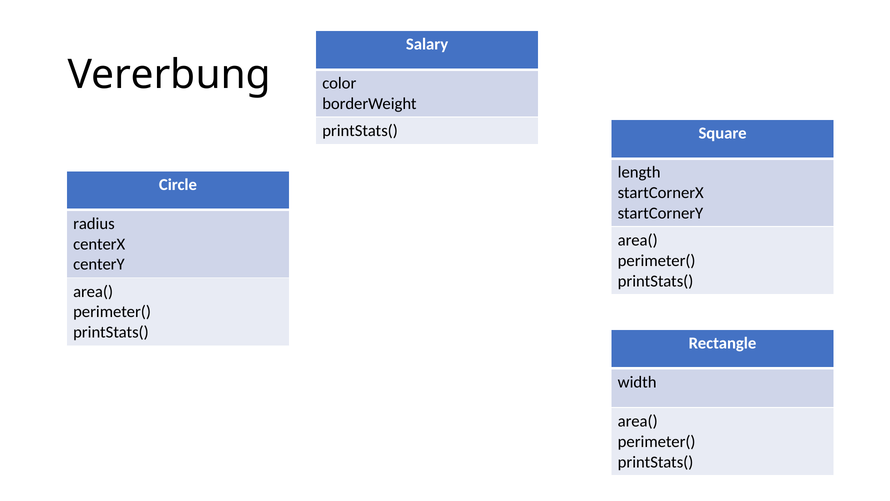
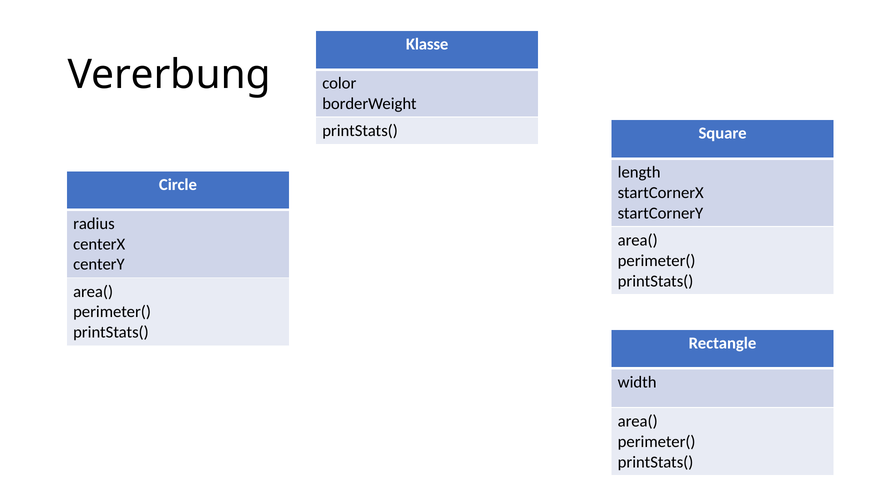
Salary: Salary -> Klasse (427, 44)
